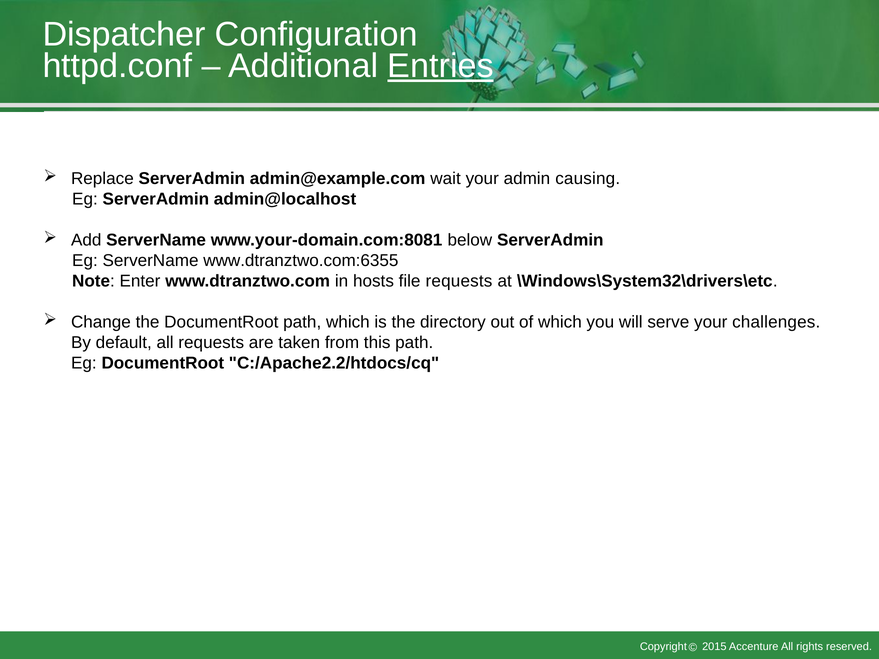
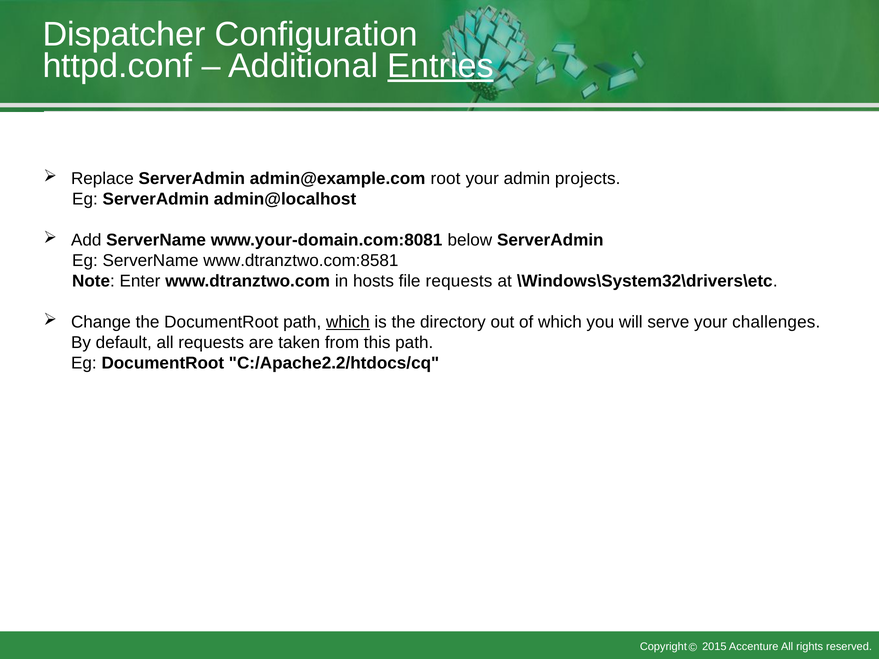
wait: wait -> root (445, 179)
causing: causing -> projects (588, 179)
www.dtranztwo.com:6355: www.dtranztwo.com:6355 -> www.dtranztwo.com:8581 (301, 261)
which underline: none -> present (348, 322)
